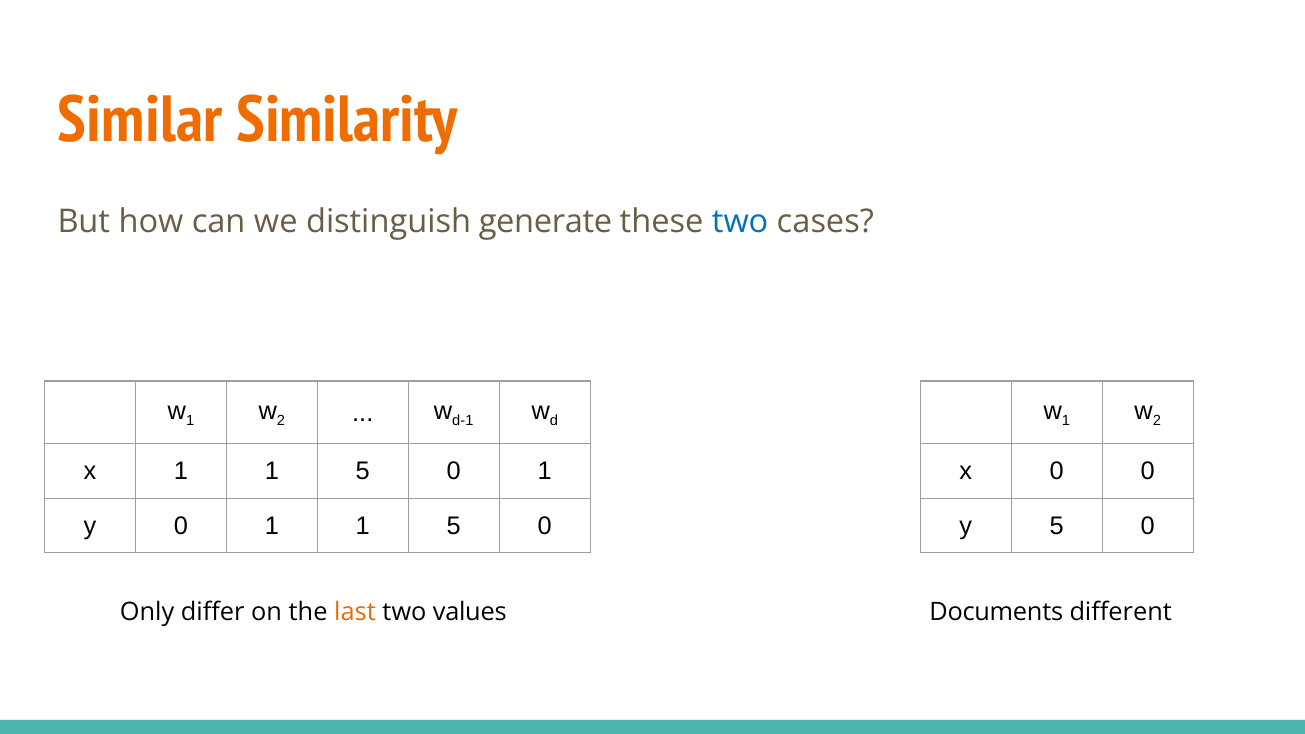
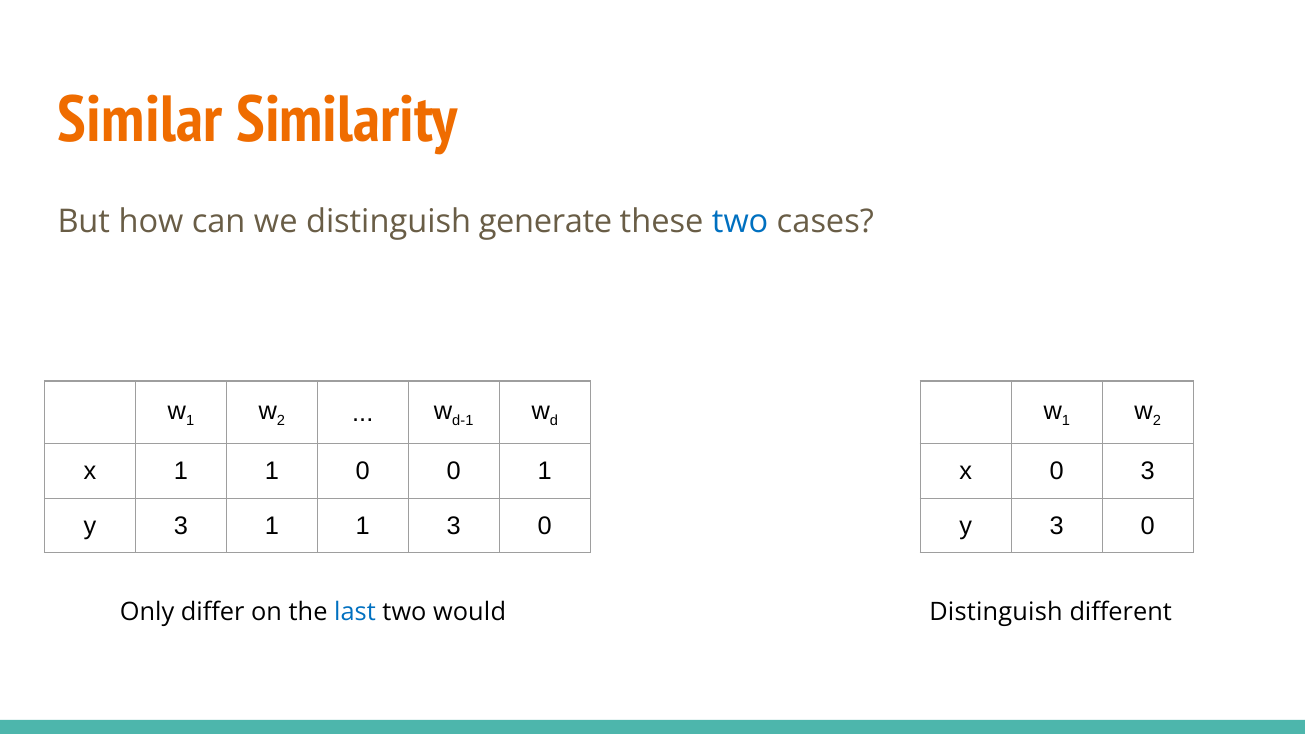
x 1 1 5: 5 -> 0 (363, 471)
0 0: 0 -> 3 (1148, 471)
0: 0 -> 3 (181, 526)
5: 5 -> 3 (454, 526)
5: 5 -> 3 (1057, 526)
last colour: orange -> blue (355, 613)
values: values -> would (470, 613)
Documents: Documents -> Distinguish (996, 613)
